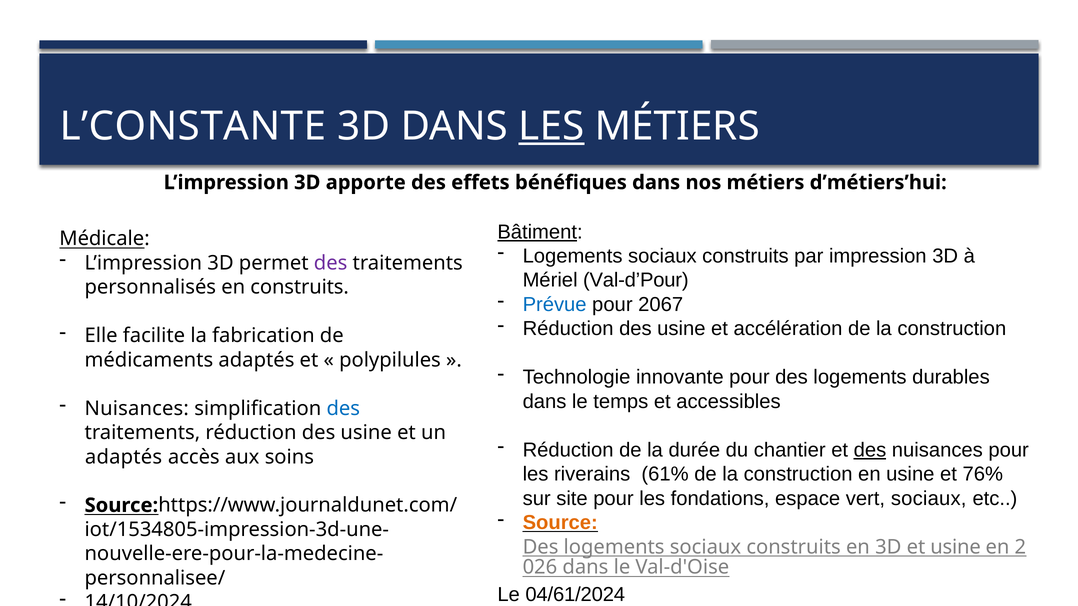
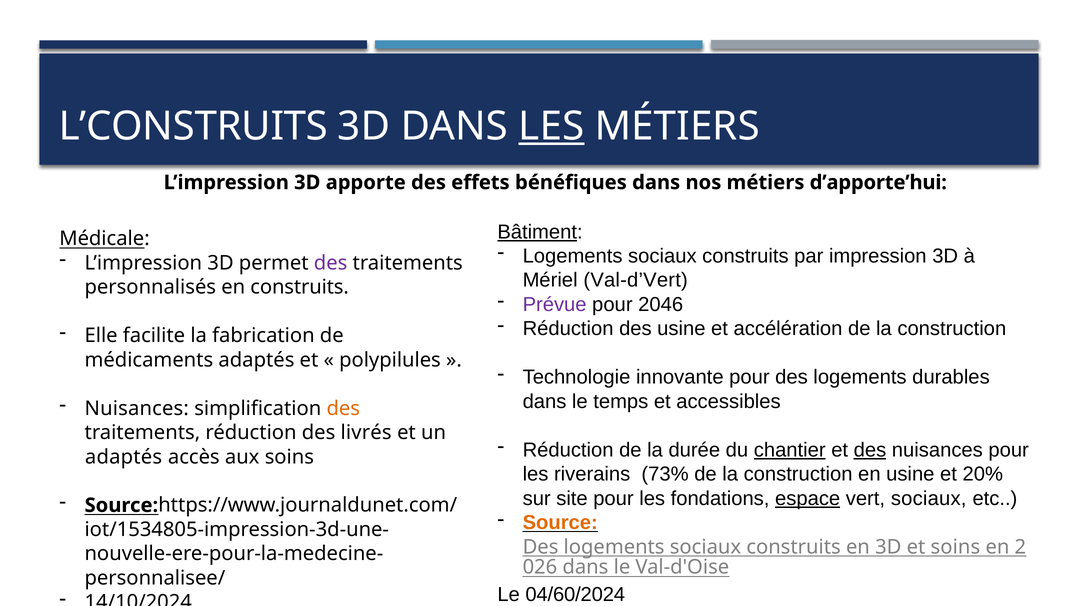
L’CONSTANTE: L’CONSTANTE -> L’CONSTRUITS (193, 126)
d’métiers’hui: d’métiers’hui -> d’apporte’hui (878, 183)
Val-d’Pour: Val-d’Pour -> Val-d’Vert (636, 281)
Prévue colour: blue -> purple (555, 305)
2067: 2067 -> 2046 (661, 305)
des colour: blue -> orange (343, 409)
traitements réduction des usine: usine -> livrés (366, 433)
chantier underline: none -> present (790, 450)
61%: 61% -> 73% (665, 475)
76%: 76% -> 20% (983, 475)
espace underline: none -> present (808, 499)
et usine: usine -> soins (955, 547)
04/61/2024: 04/61/2024 -> 04/60/2024 (575, 595)
